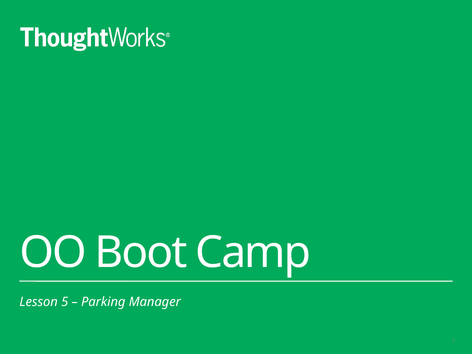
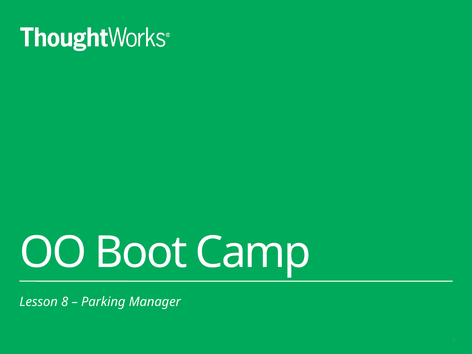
5: 5 -> 8 (65, 302)
